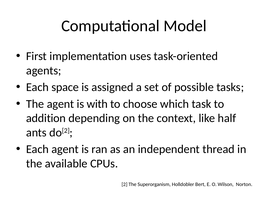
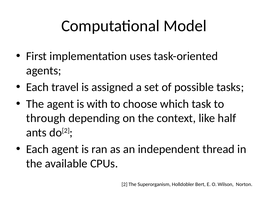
space: space -> travel (65, 87)
addition: addition -> through (46, 118)
